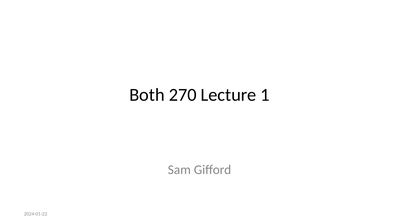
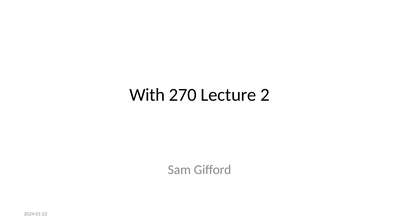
Both: Both -> With (147, 95)
1: 1 -> 2 (265, 95)
